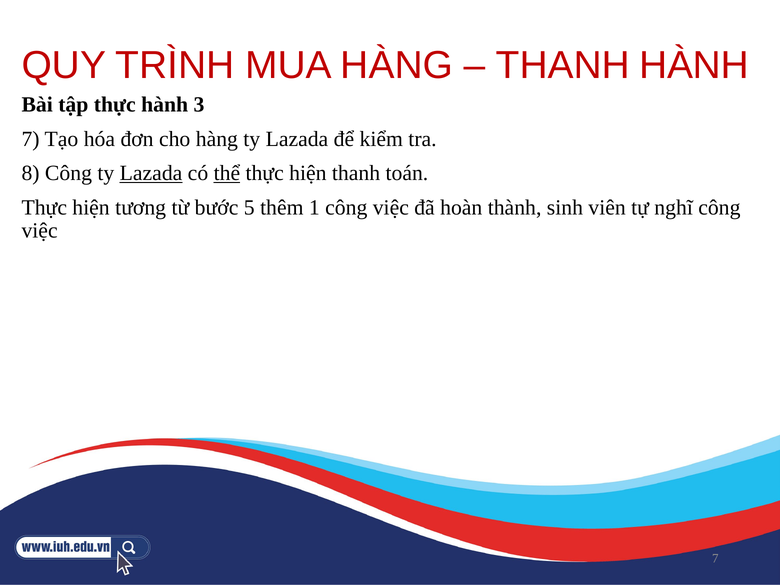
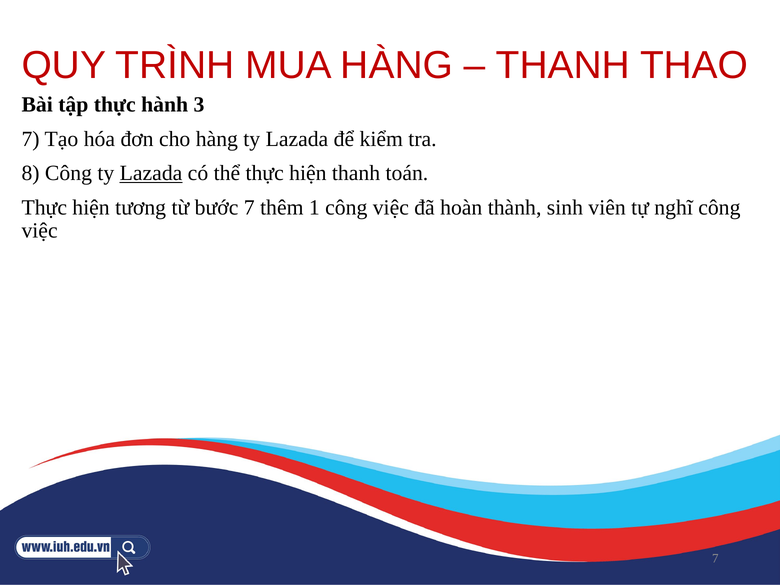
THANH HÀNH: HÀNH -> THAO (694, 65)
thể underline: present -> none (227, 173)
bước 5: 5 -> 7 (249, 207)
